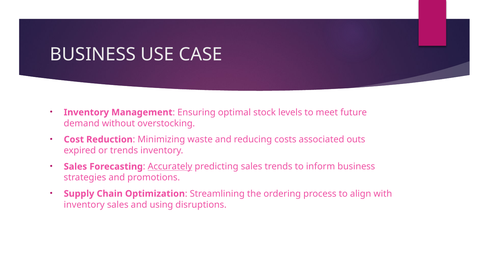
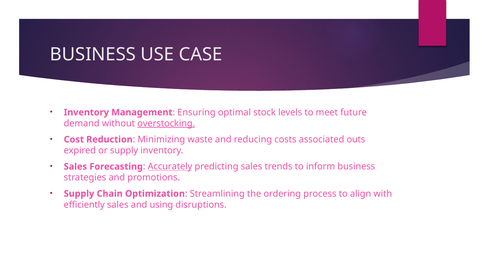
overstocking underline: none -> present (166, 123)
or trends: trends -> supply (124, 151)
inventory: inventory -> efficiently (84, 205)
